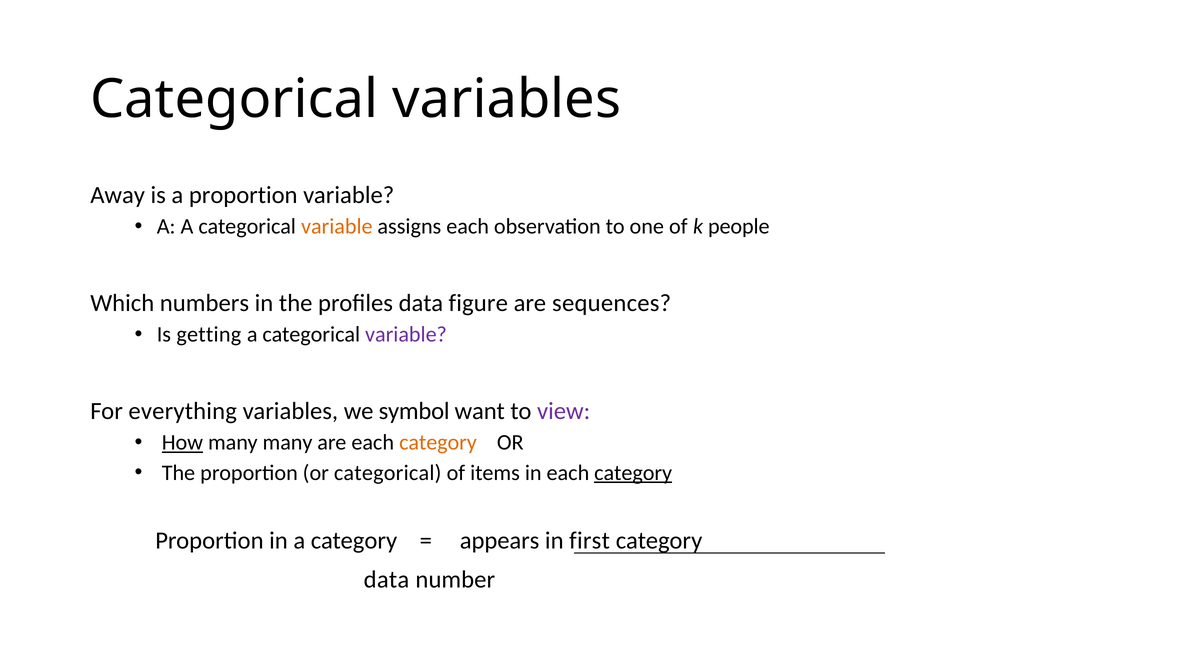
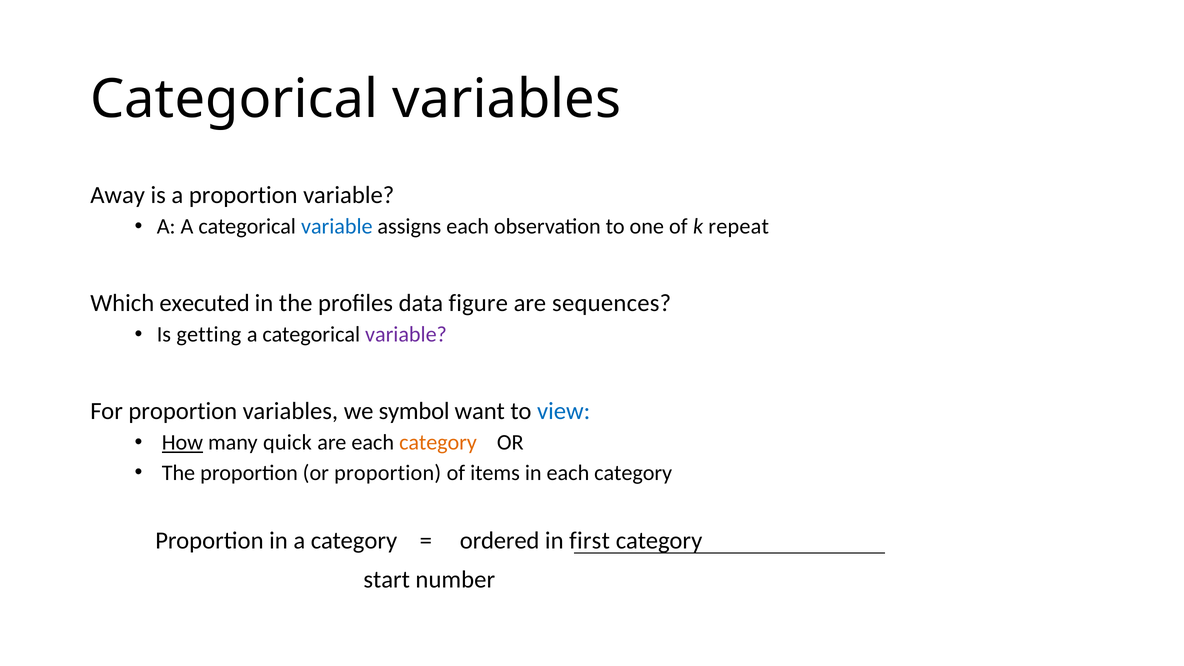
variable colour: orange -> blue (337, 226)
people: people -> repeat (739, 226)
numbers: numbers -> executed (205, 303)
For everything: everything -> proportion (183, 411)
view colour: purple -> blue (564, 411)
many many: many -> quick (287, 443)
or categorical: categorical -> proportion (388, 473)
category underline: present -> none (633, 473)
appears: appears -> ordered (500, 540)
data: data -> start (387, 579)
